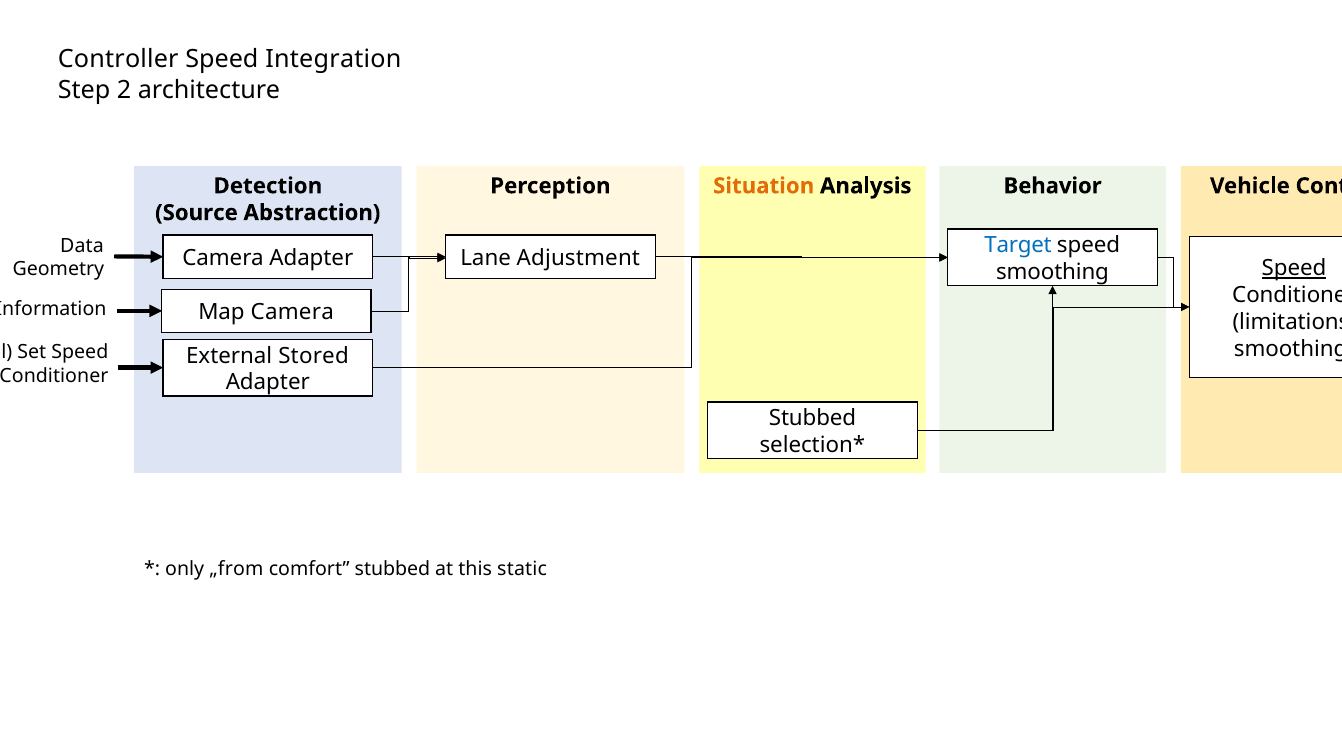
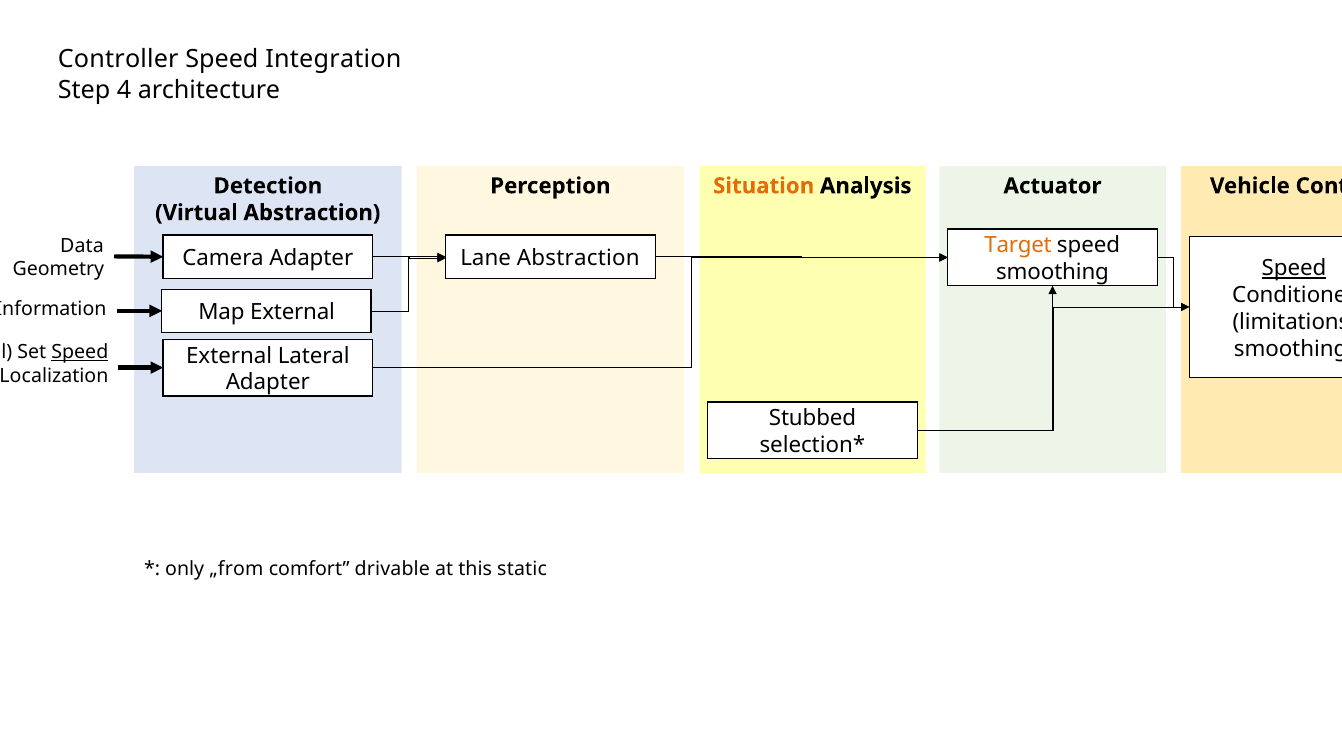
2: 2 -> 4 (124, 90)
Behavior: Behavior -> Actuator (1053, 186)
Source: Source -> Virtual (196, 213)
Target colour: blue -> orange (1018, 246)
Lane Adjustment: Adjustment -> Abstraction (578, 258)
Map Camera: Camera -> External (292, 312)
Speed underline: none -> present (80, 352)
Stored: Stored -> Lateral (314, 356)
Conditioner: Conditioner -> Localization (54, 376)
comfort stubbed: stubbed -> drivable (392, 569)
